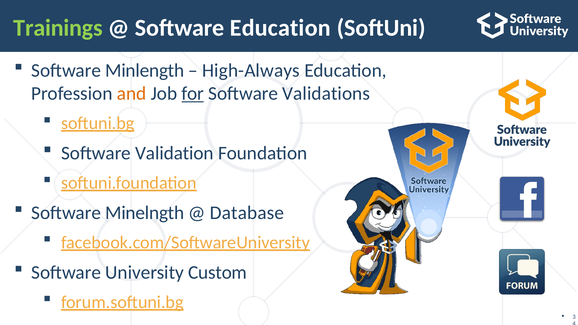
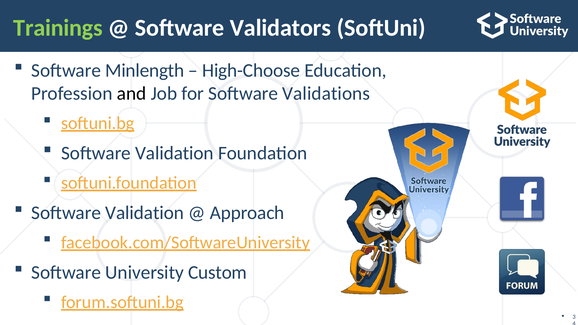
Software Education: Education -> Validators (280, 28)
High-Always: High-Always -> High-Choose (251, 71)
and colour: orange -> black (132, 94)
for underline: present -> none (193, 94)
Minelngth: Minelngth -> Validation (145, 213)
Database: Database -> Approach (247, 213)
